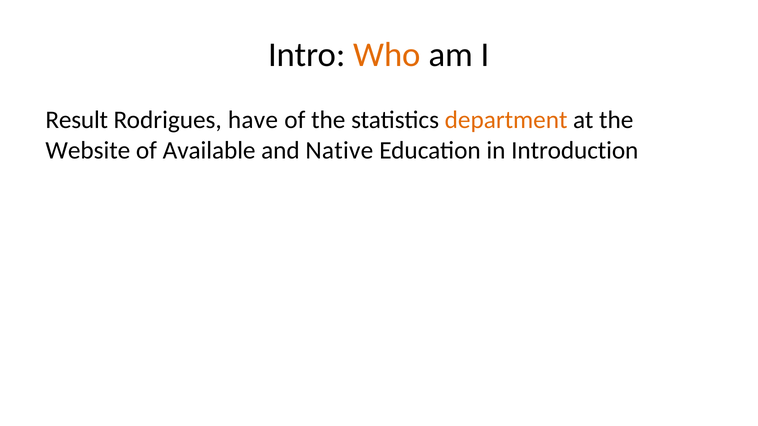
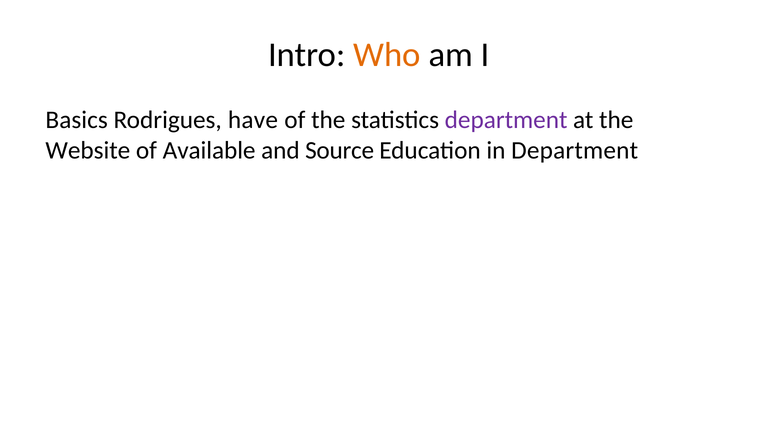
Result: Result -> Basics (77, 120)
department colour: orange -> purple (506, 120)
Native: Native -> Source (340, 151)
in Introduction: Introduction -> Department (575, 151)
